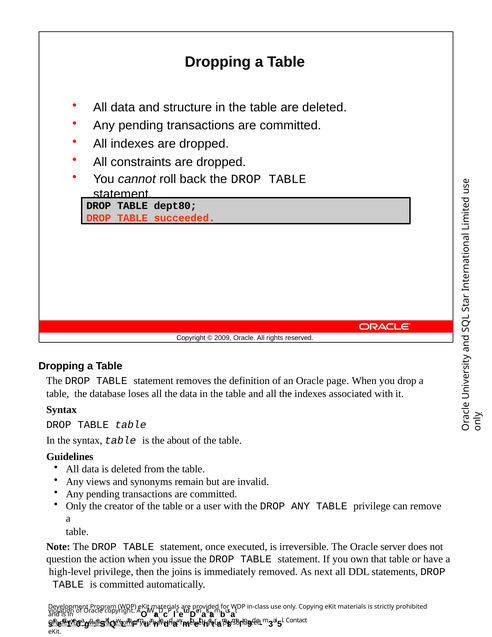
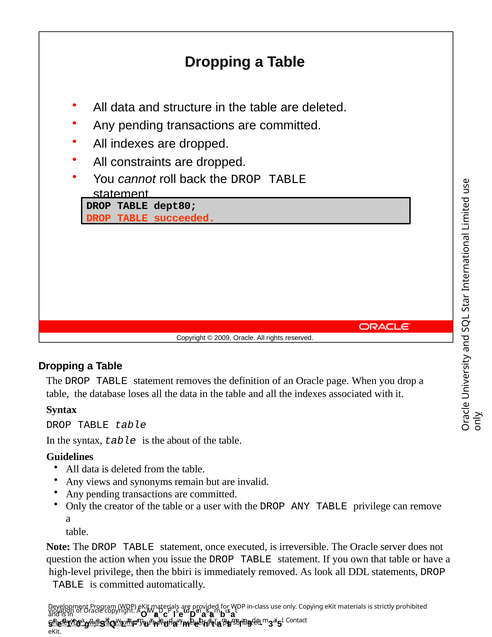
joins: joins -> bbiri (182, 571)
next: next -> look (324, 571)
